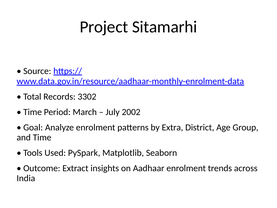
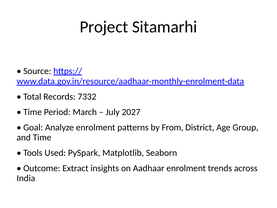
3302: 3302 -> 7332 (87, 97)
2002: 2002 -> 2027 (131, 112)
Extra: Extra -> From (173, 127)
